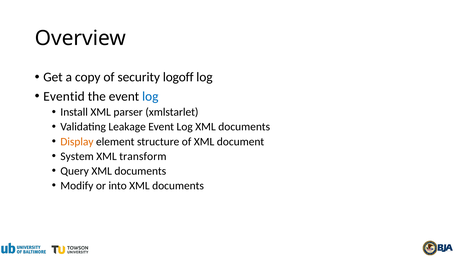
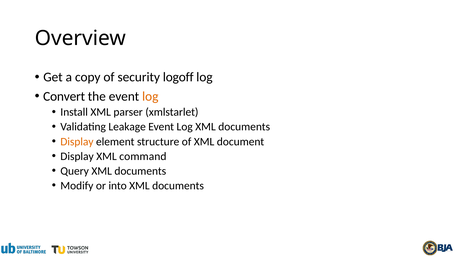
Eventid: Eventid -> Convert (64, 96)
log colour: blue -> orange (150, 96)
System: System -> Display (77, 156)
transform: transform -> command (143, 156)
